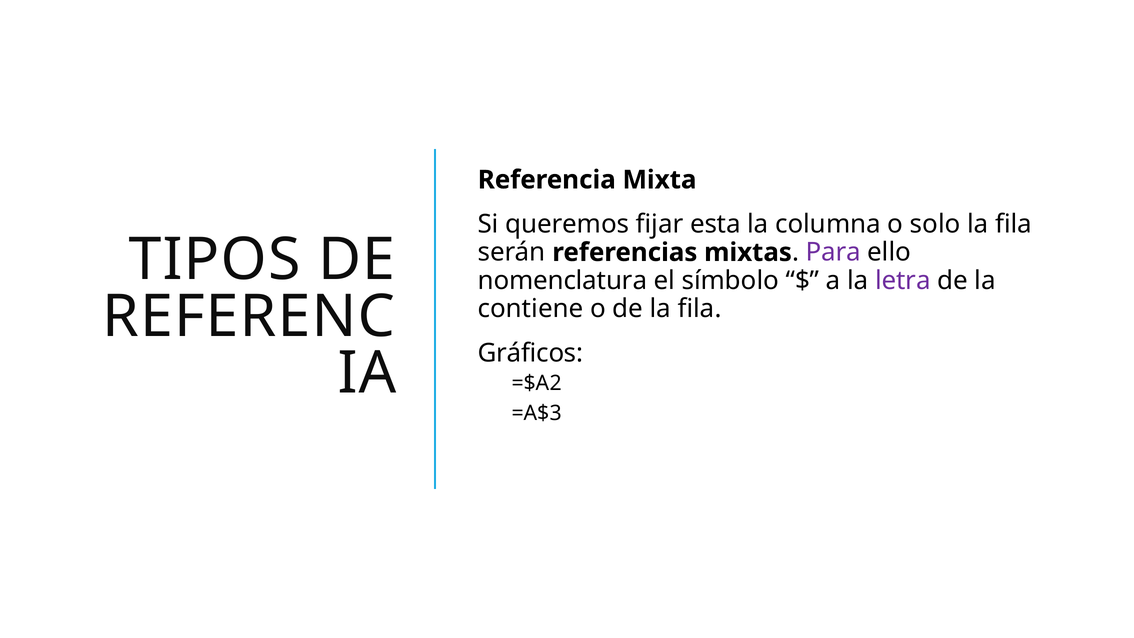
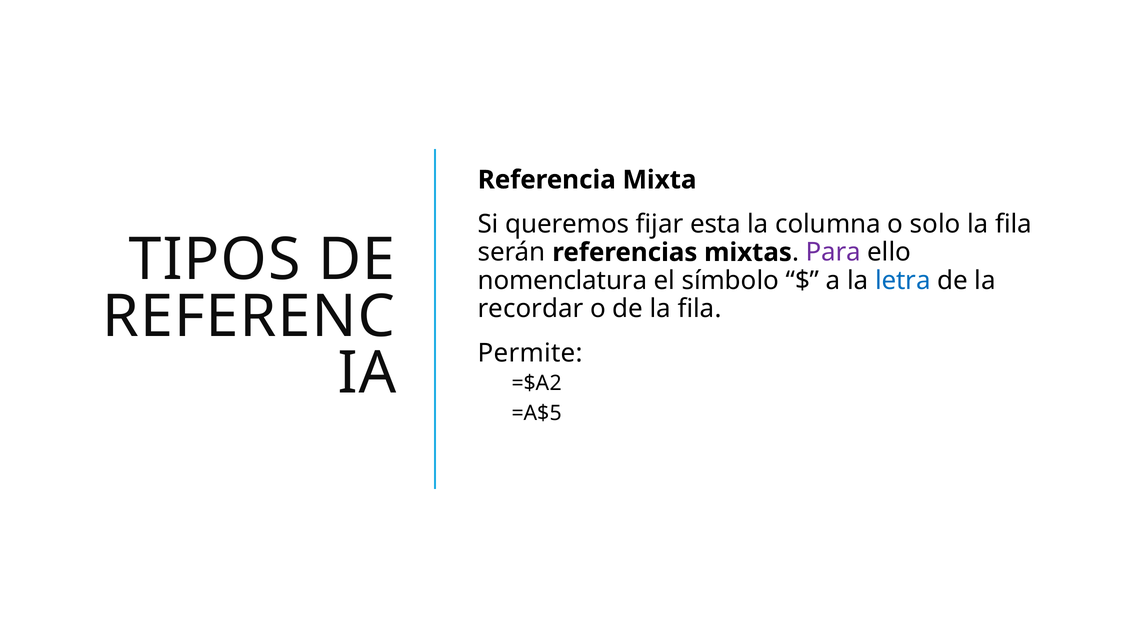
letra colour: purple -> blue (903, 280)
contiene: contiene -> recordar (531, 308)
Gráficos: Gráficos -> Permite (530, 353)
=A$3: =A$3 -> =A$5 (537, 413)
